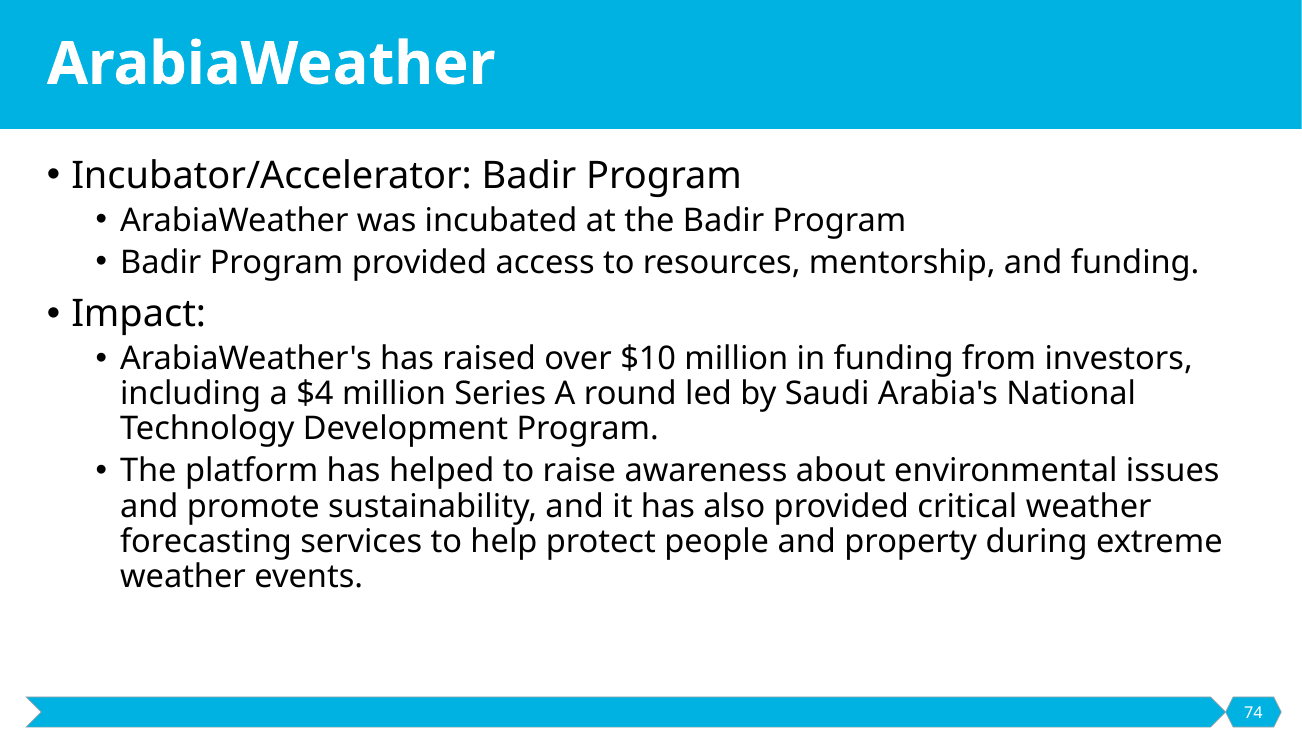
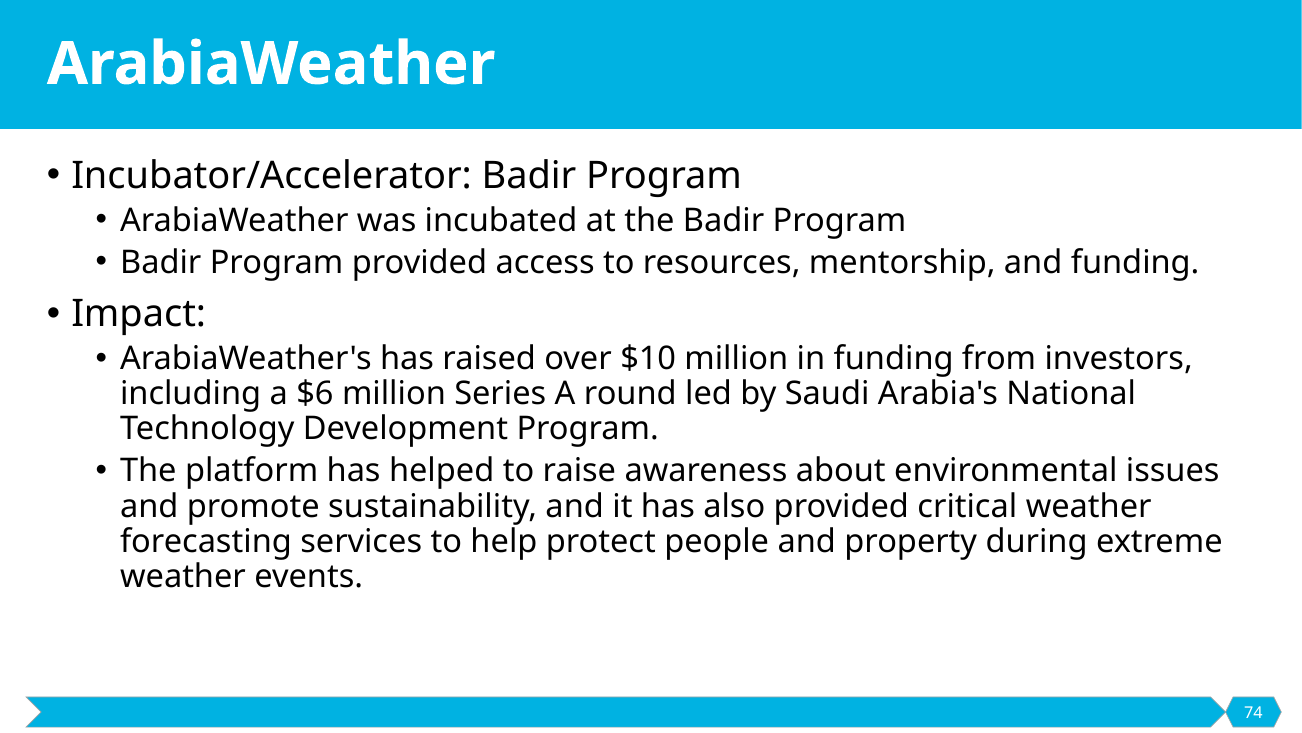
$4: $4 -> $6 (315, 394)
